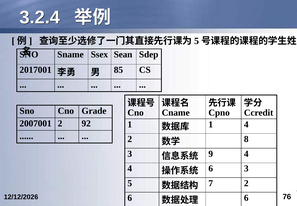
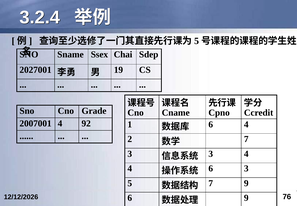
Sean: Sean -> Chai (123, 54)
2017001: 2017001 -> 2027001 (36, 70)
85: 85 -> 19 (118, 70)
2007001 2: 2 -> 4 (60, 123)
1: 1 -> 6 (211, 124)
8: 8 -> 7 (246, 139)
9: 9 -> 3 (211, 154)
7 2: 2 -> 9 (246, 183)
6: 6 -> 9 (246, 198)
